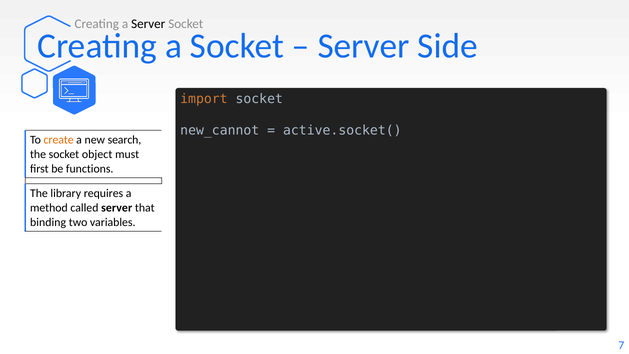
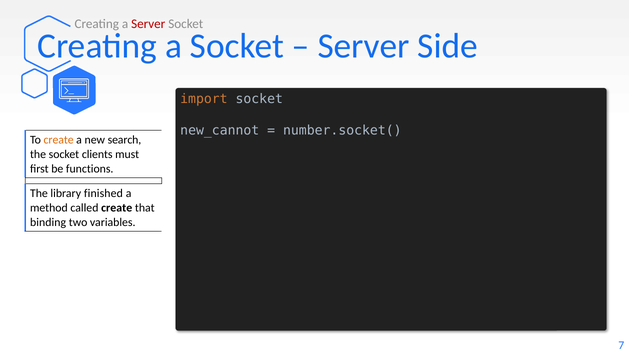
Server colour: black -> red (148, 24)
active.socket(: active.socket( -> number.socket( (342, 131)
object: object -> clients (97, 154)
requires: requires -> finished (103, 193)
called server: server -> create (117, 208)
